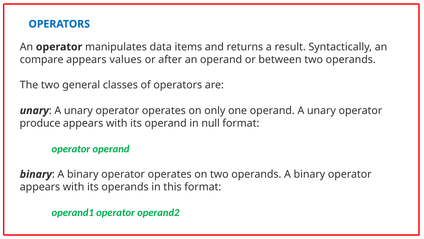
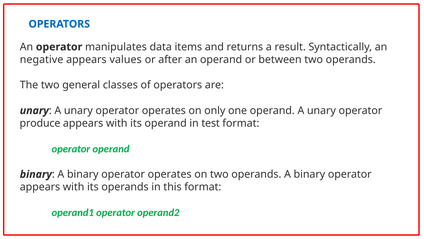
compare: compare -> negative (42, 60)
null: null -> test (211, 123)
